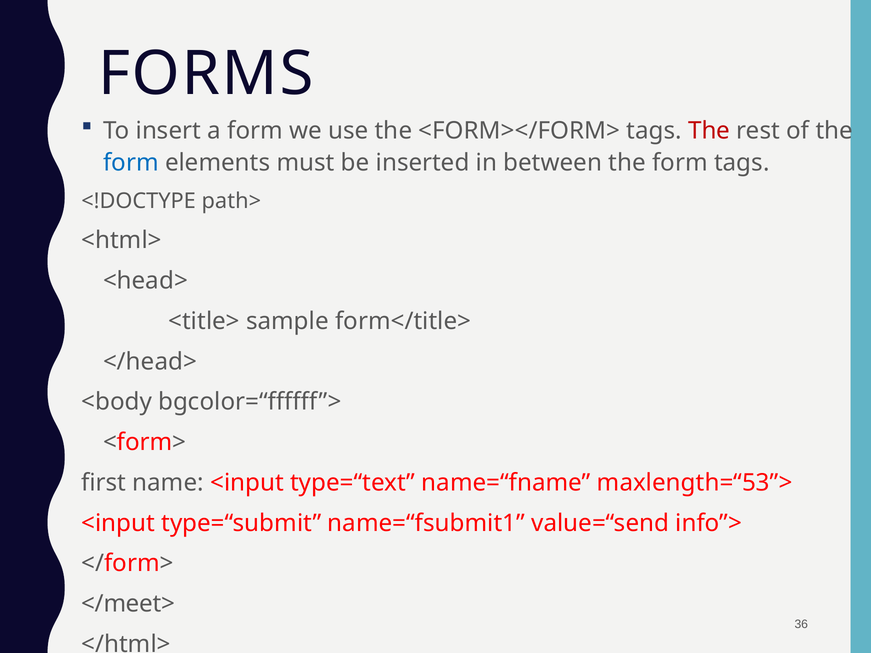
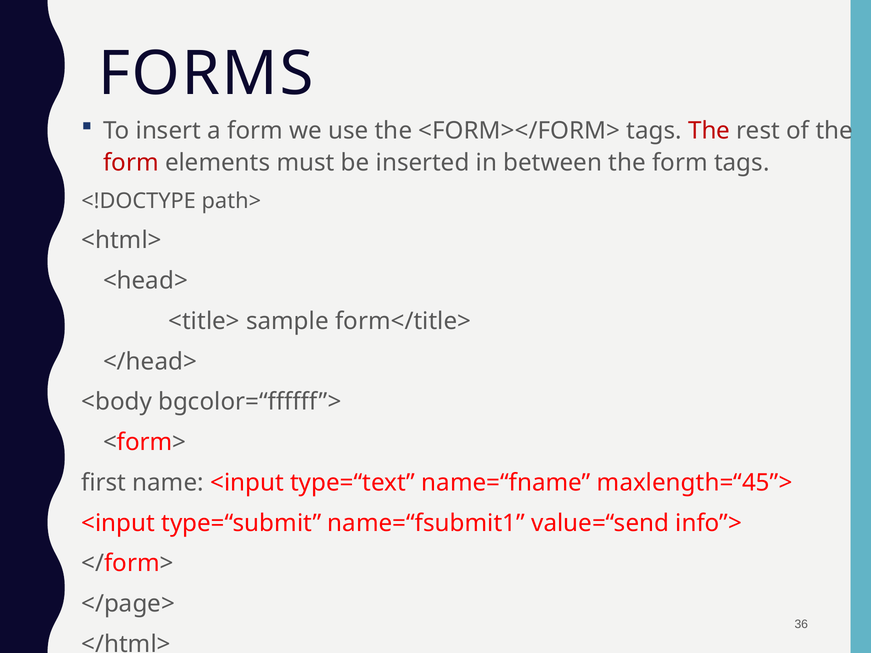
form colour: blue -> red (131, 163)
maxlength=“53”>: maxlength=“53”> -> maxlength=“45”> (695, 483)
</meet>: </meet> -> </page> (128, 604)
